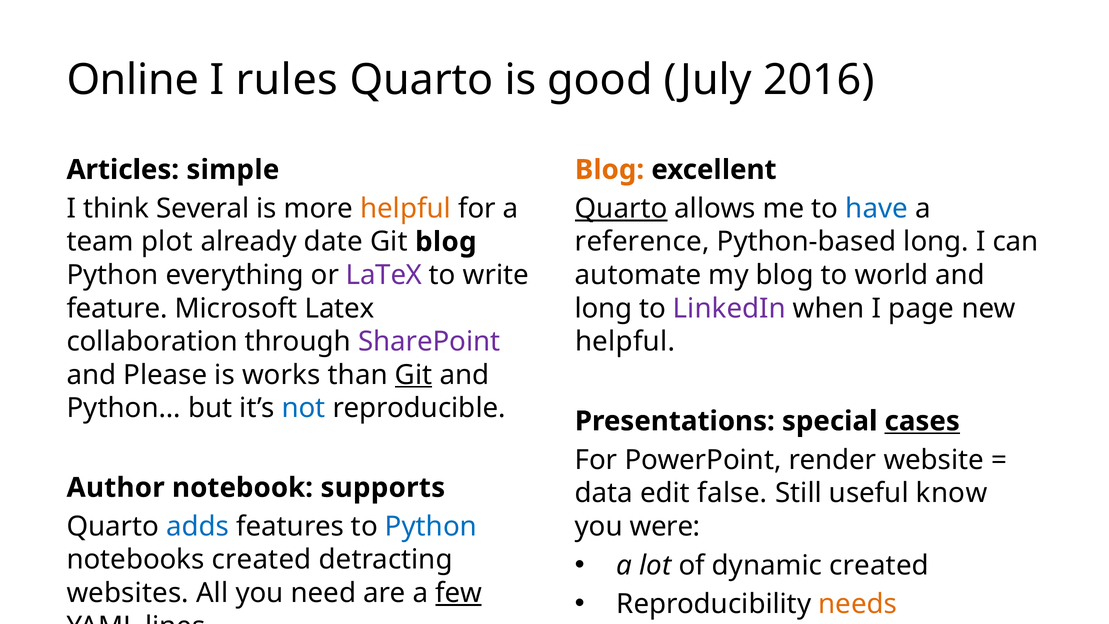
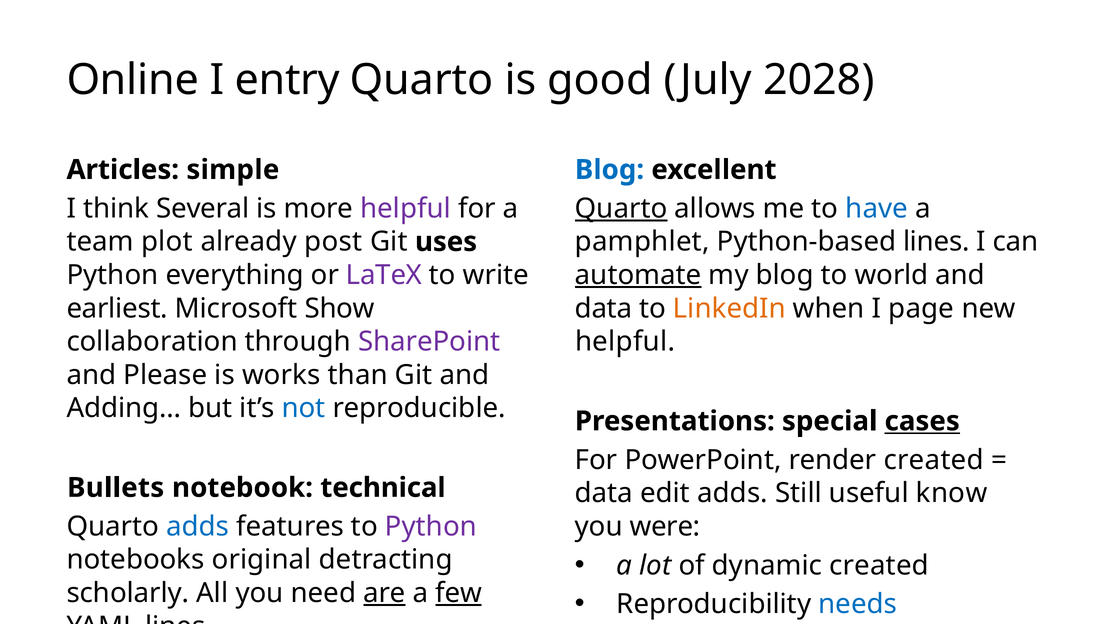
rules: rules -> entry (287, 80)
2016: 2016 -> 2028 (819, 80)
Blog colour: orange -> blue (609, 170)
helpful colour: orange -> purple (406, 209)
date: date -> post (333, 242)
Git blog: blog -> uses (446, 242)
reference: reference -> pamphlet (642, 242)
Python-based long: long -> lines (936, 242)
automate underline: none -> present (638, 275)
feature: feature -> earliest (117, 308)
Microsoft Latex: Latex -> Show (340, 308)
long: long -> data (603, 308)
LinkedIn colour: purple -> orange (729, 308)
Git underline: present -> none (414, 375)
Python…: Python… -> Adding… (124, 408)
render website: website -> created (934, 460)
Author: Author -> Bullets (116, 488)
supports: supports -> technical (383, 488)
edit false: false -> adds (732, 493)
Python colour: blue -> purple (431, 526)
notebooks created: created -> original (262, 560)
websites: websites -> scholarly (128, 593)
are underline: none -> present (384, 593)
needs colour: orange -> blue (858, 604)
